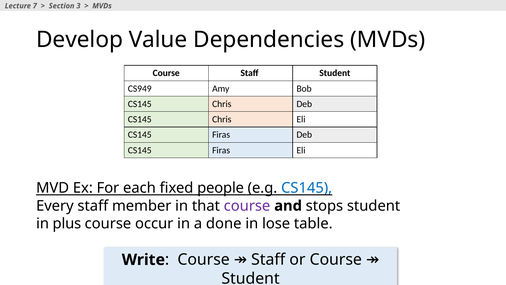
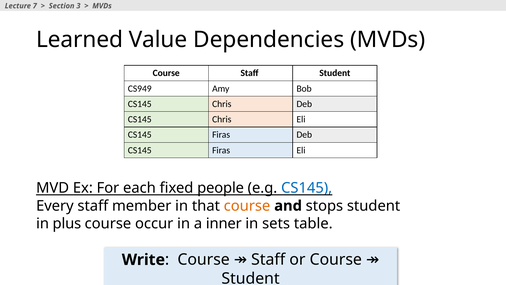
Develop: Develop -> Learned (80, 40)
course colour: purple -> orange (247, 206)
done: done -> inner (224, 223)
lose: lose -> sets (276, 223)
